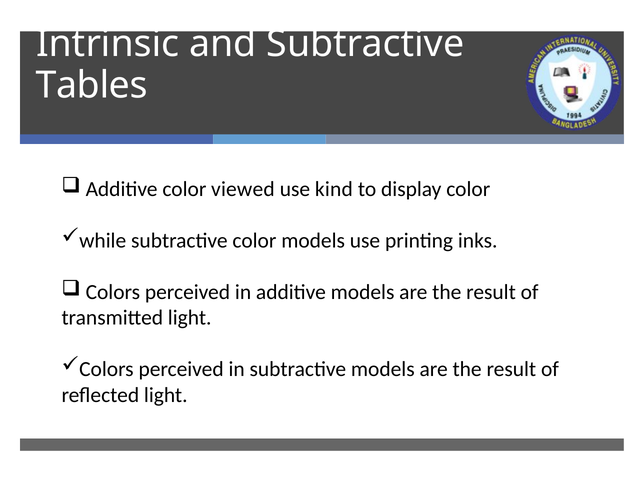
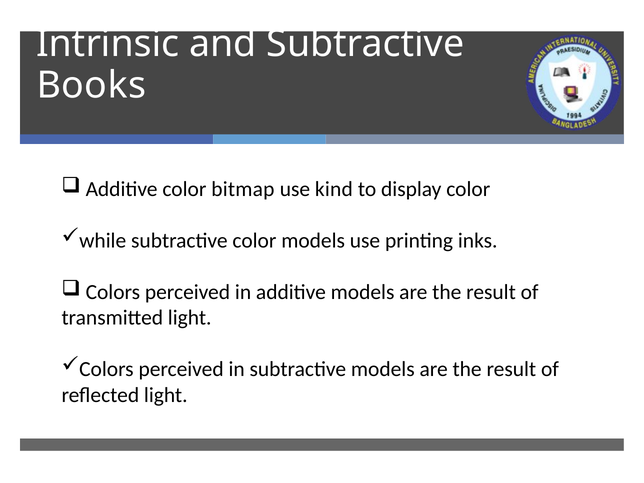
Tables: Tables -> Books (91, 85)
viewed: viewed -> bitmap (243, 189)
